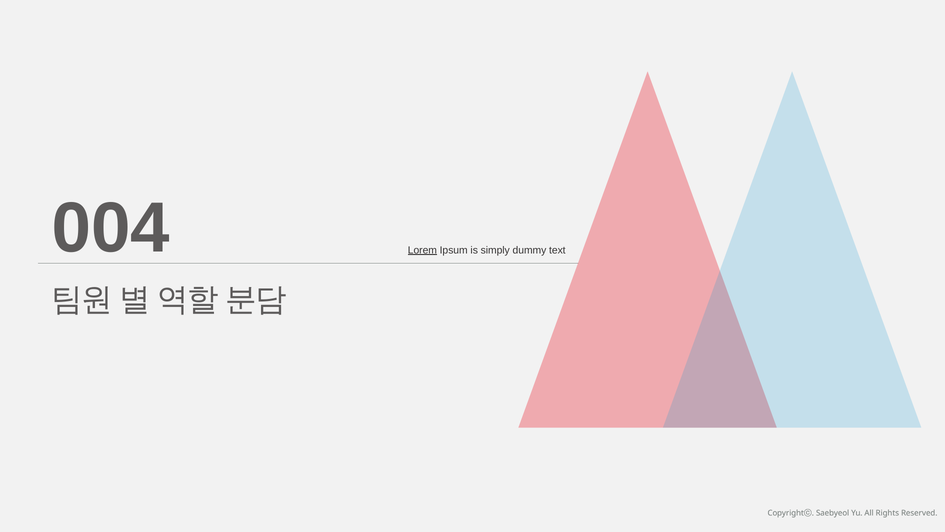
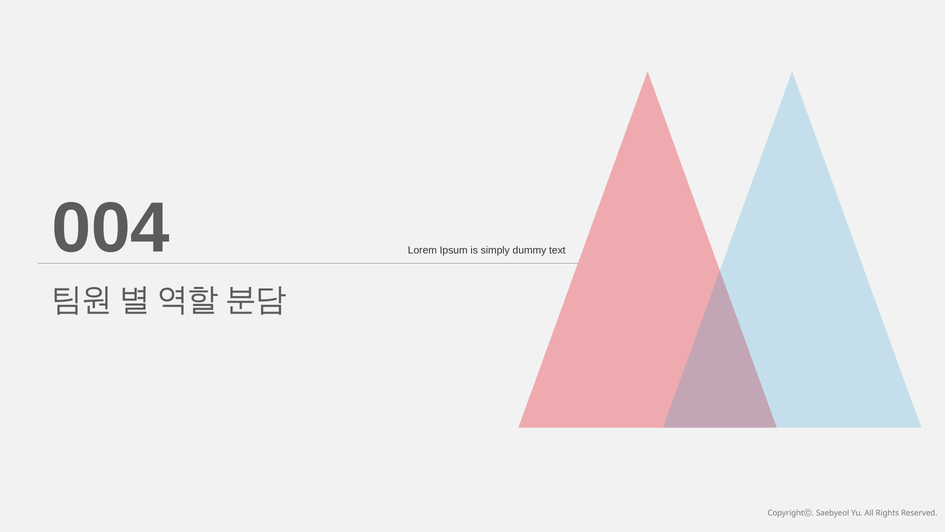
Lorem underline: present -> none (422, 250)
